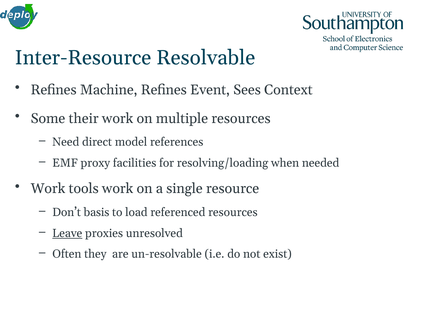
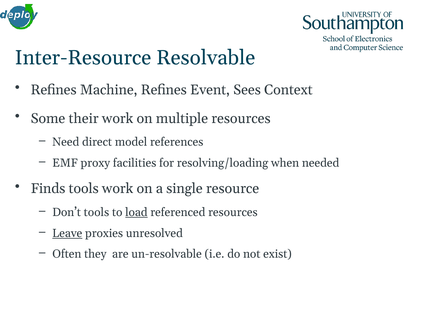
Work: Work -> Finds (48, 189)
Don’t basis: basis -> tools (96, 212)
load underline: none -> present (136, 212)
